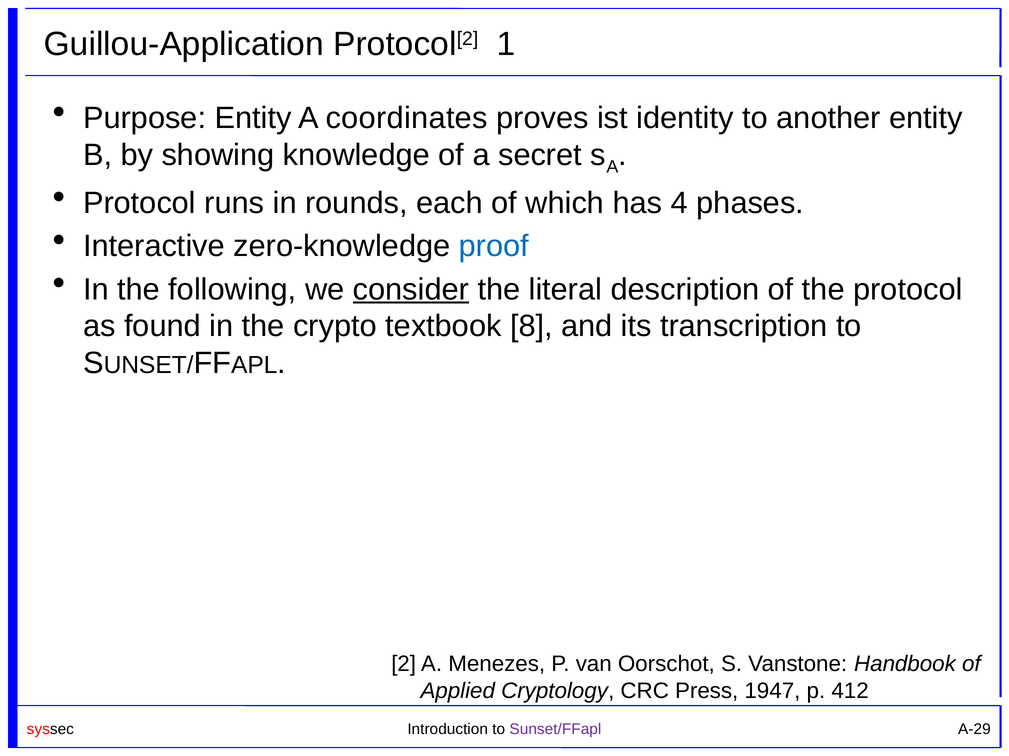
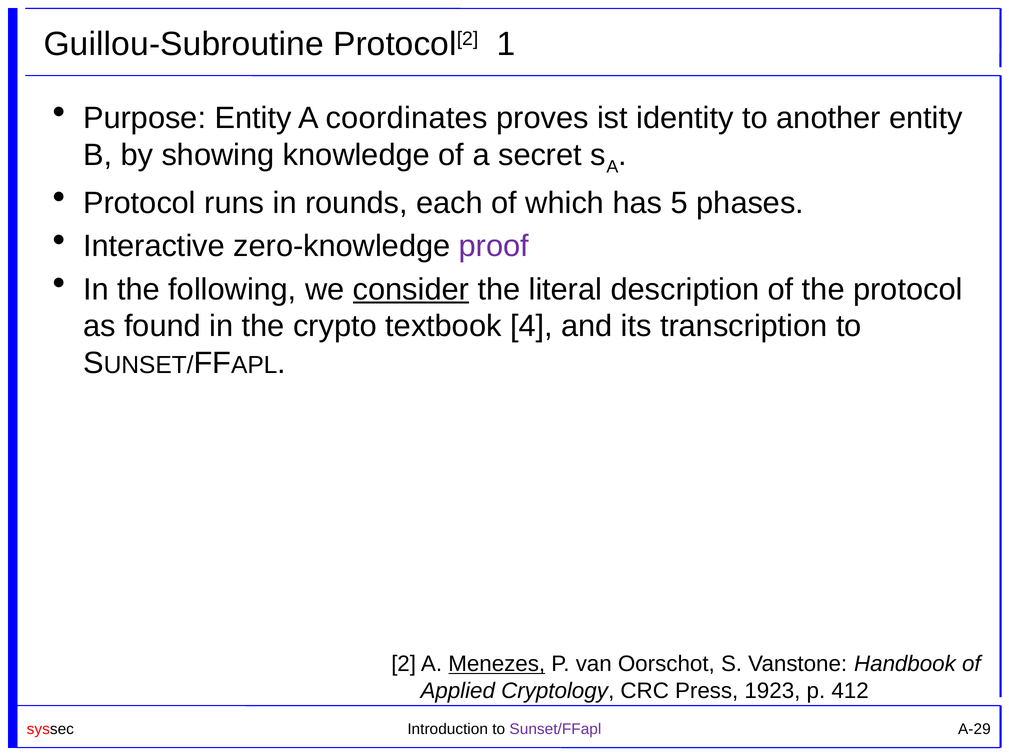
Guillou-Application: Guillou-Application -> Guillou-Subroutine (184, 44)
4: 4 -> 5 (679, 203)
proof colour: blue -> purple (494, 246)
8: 8 -> 4 (531, 327)
Menezes underline: none -> present (497, 665)
1947: 1947 -> 1923 (772, 691)
